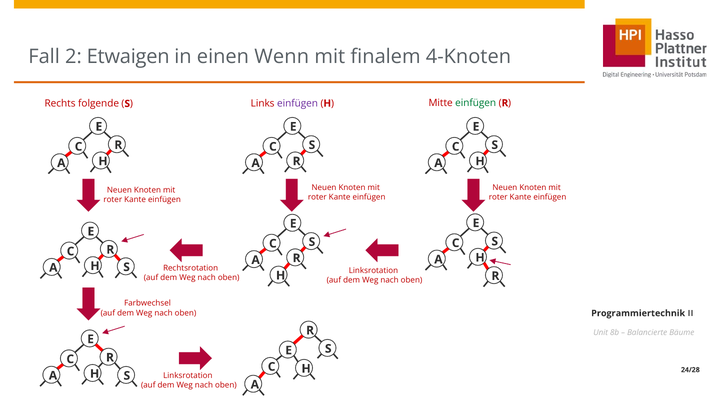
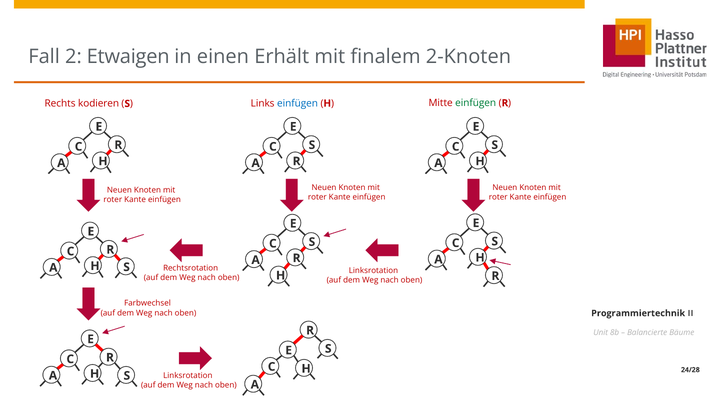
Wenn: Wenn -> Erhält (282, 57)
4-Knoten: 4-Knoten -> 2-Knoten (468, 57)
folgende: folgende -> kodieren (99, 104)
einfügen colour: purple -> blue (297, 103)
